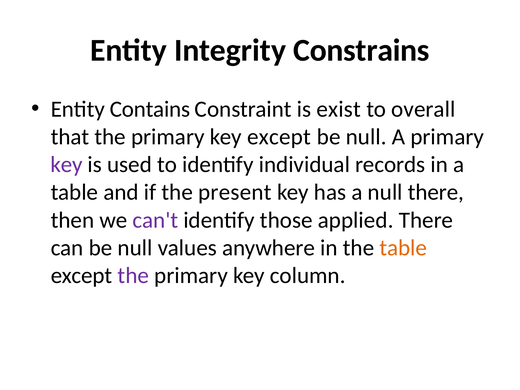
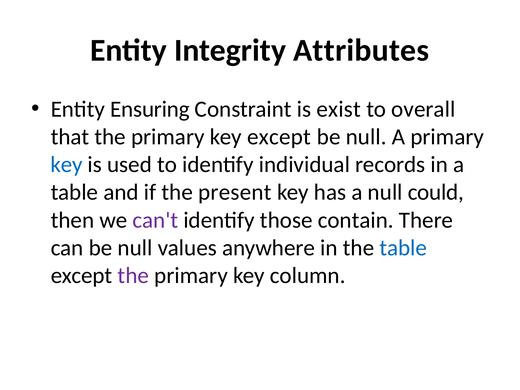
Constrains: Constrains -> Attributes (361, 50)
Contains: Contains -> Ensuring (150, 109)
key colour: purple -> blue (67, 165)
null there: there -> could (436, 192)
applied: applied -> contain (356, 220)
table colour: orange -> blue (403, 248)
